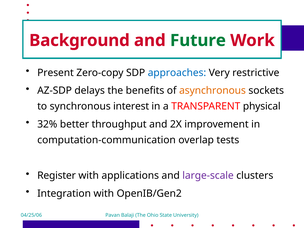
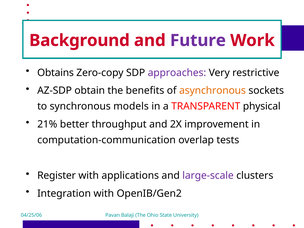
Future colour: green -> purple (198, 40)
Present: Present -> Obtains (56, 73)
approaches colour: blue -> purple (177, 73)
delays: delays -> obtain (90, 91)
interest: interest -> models (131, 106)
32%: 32% -> 21% (47, 124)
